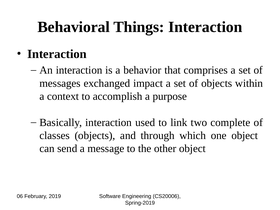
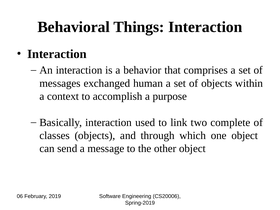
impact: impact -> human (148, 83)
